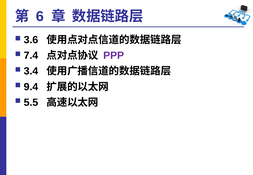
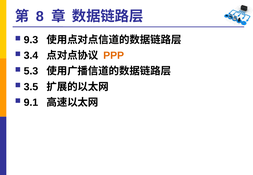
6: 6 -> 8 (40, 16)
3.6: 3.6 -> 9.3 (31, 40)
7.4: 7.4 -> 3.4 (31, 56)
PPP colour: purple -> orange (114, 56)
3.4: 3.4 -> 5.3 (31, 71)
9.4: 9.4 -> 3.5 (31, 87)
5.5: 5.5 -> 9.1 (31, 103)
